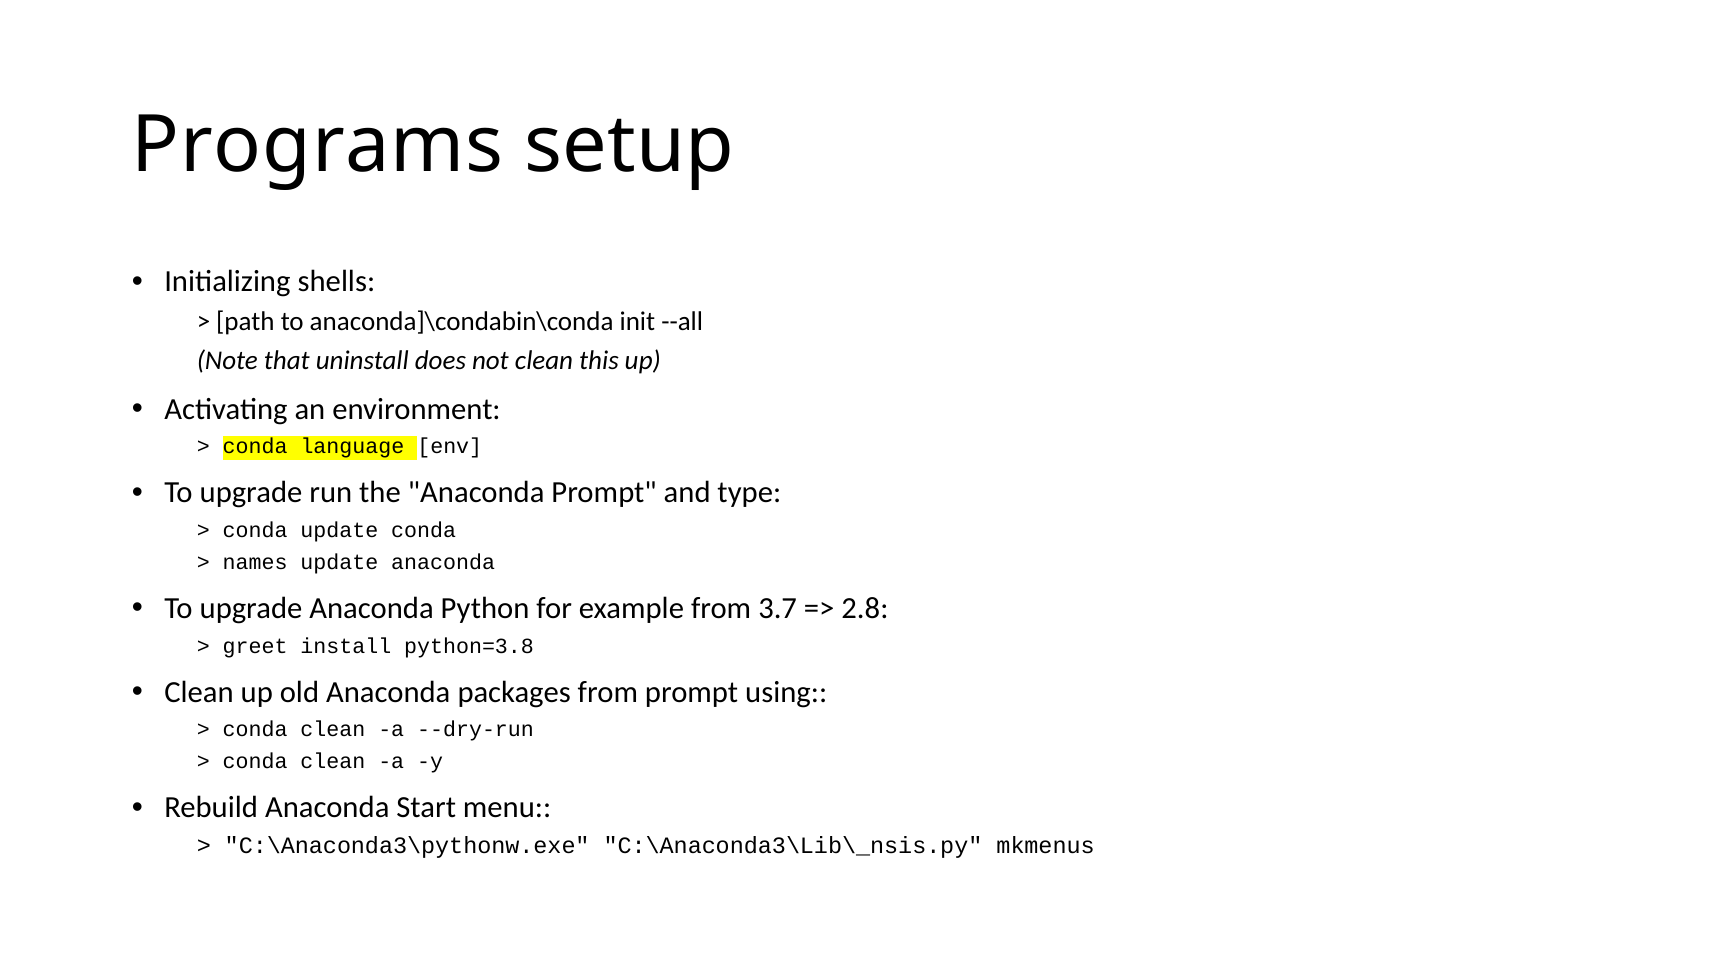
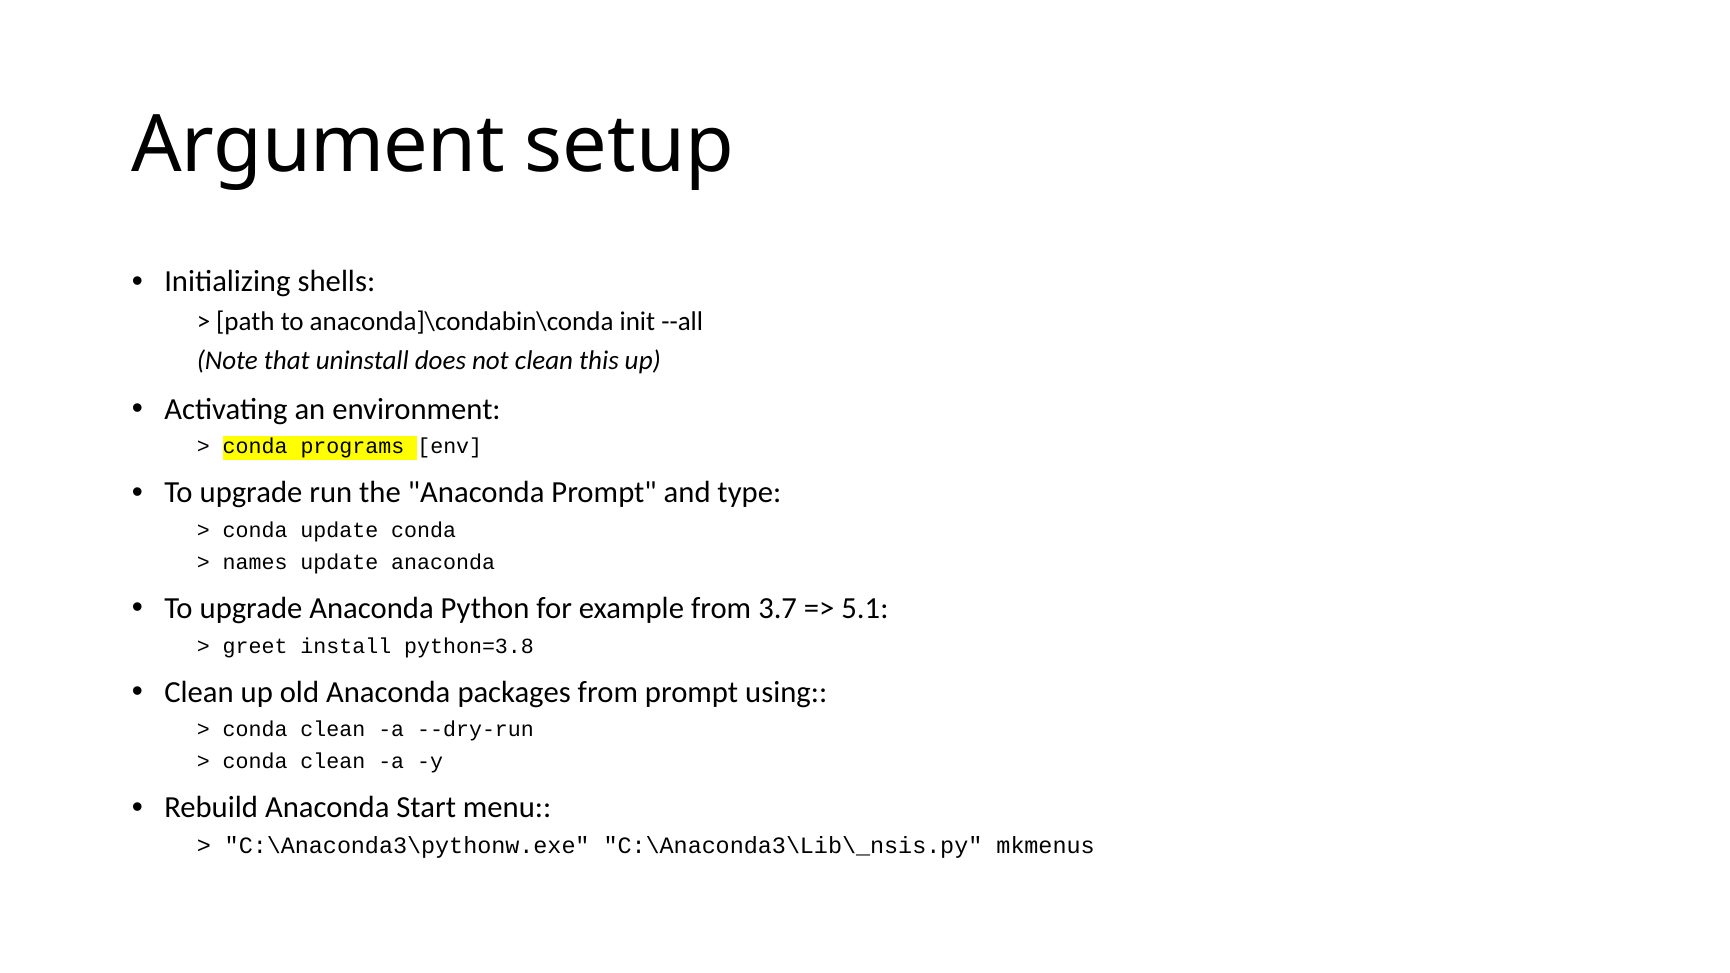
Programs: Programs -> Argument (318, 145)
language: language -> programs (352, 447)
2.8: 2.8 -> 5.1 (865, 609)
